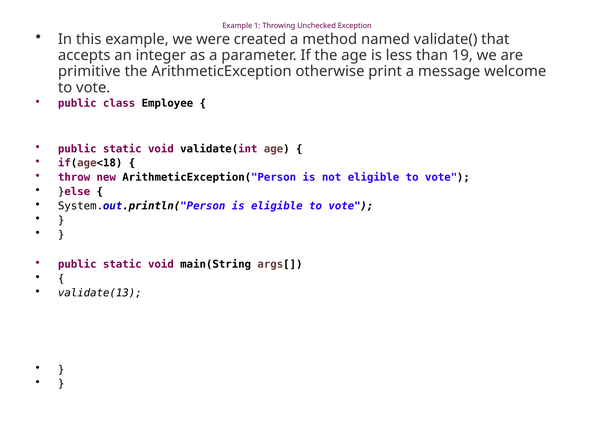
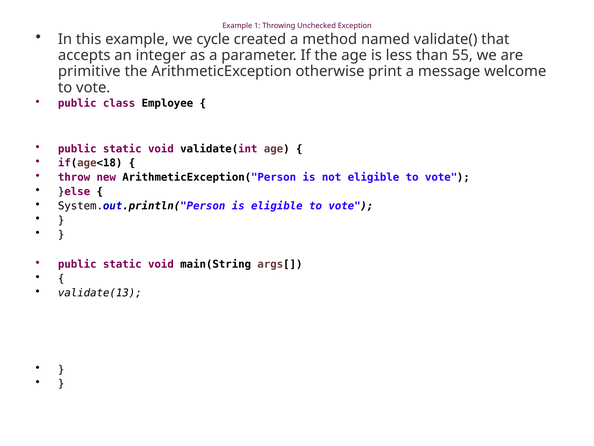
were: were -> cycle (213, 39)
19: 19 -> 55 (462, 55)
